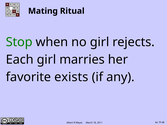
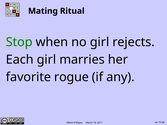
exists: exists -> rogue (71, 77)
